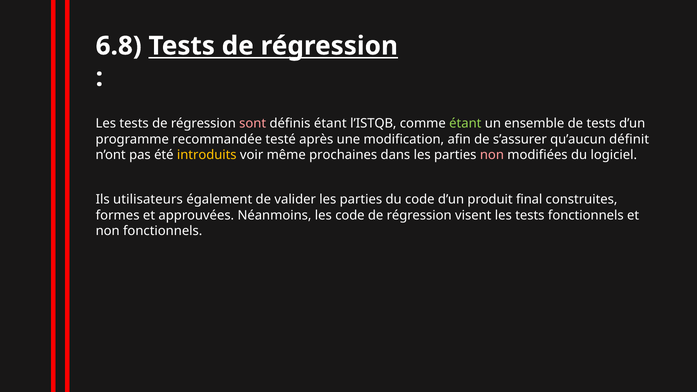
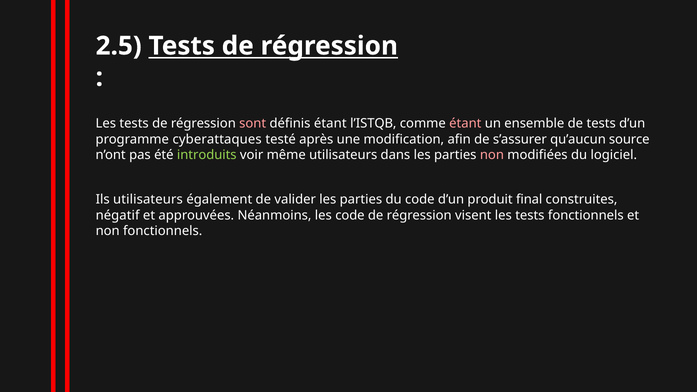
6.8: 6.8 -> 2.5 (119, 46)
étant colour: light green -> pink (465, 124)
recommandée: recommandée -> cyberattaques (217, 139)
définit: définit -> source (629, 139)
introduits colour: yellow -> light green (207, 155)
même prochaines: prochaines -> utilisateurs (343, 155)
formes: formes -> négatif (118, 215)
